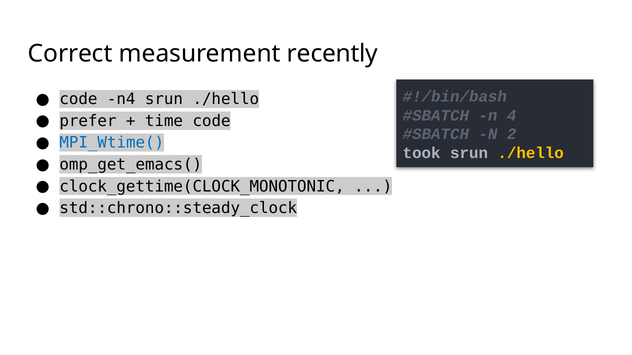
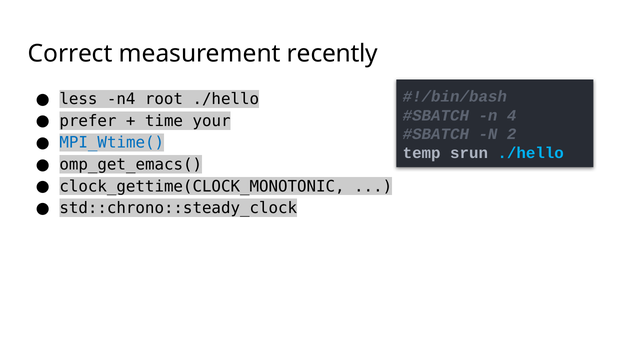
code: code -> less (78, 99)
n4 srun: srun -> root (164, 99)
time code: code -> your (212, 121)
took: took -> temp (422, 153)
./hello colour: yellow -> light blue (531, 153)
